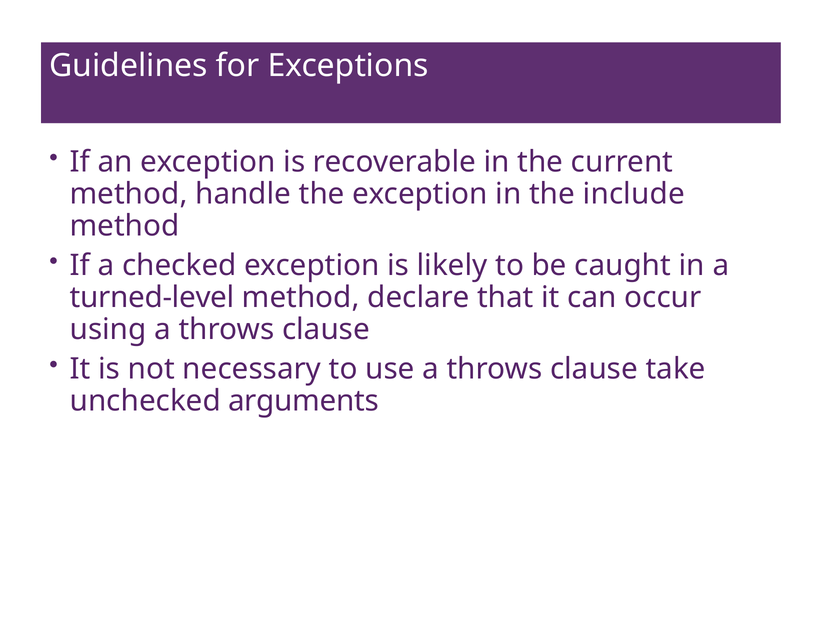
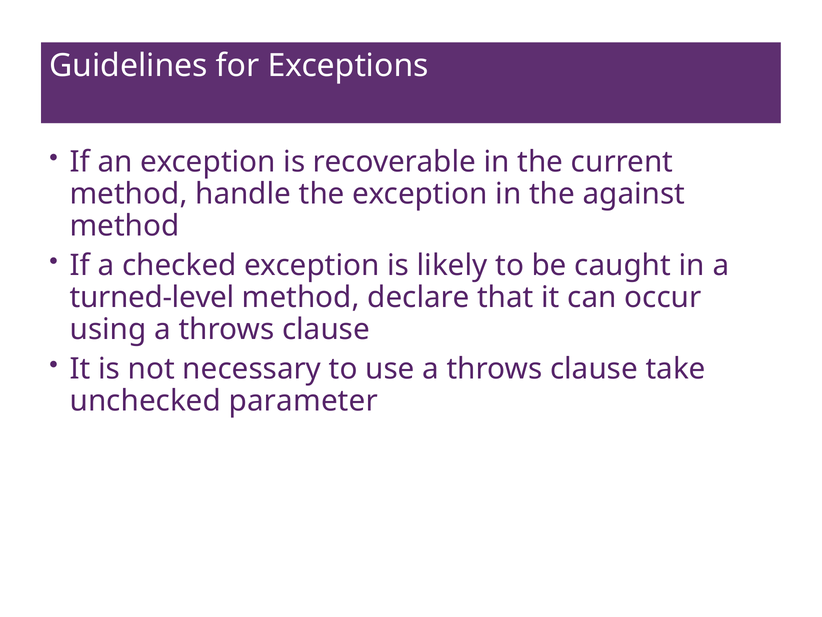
include: include -> against (634, 194)
arguments: arguments -> parameter (303, 401)
